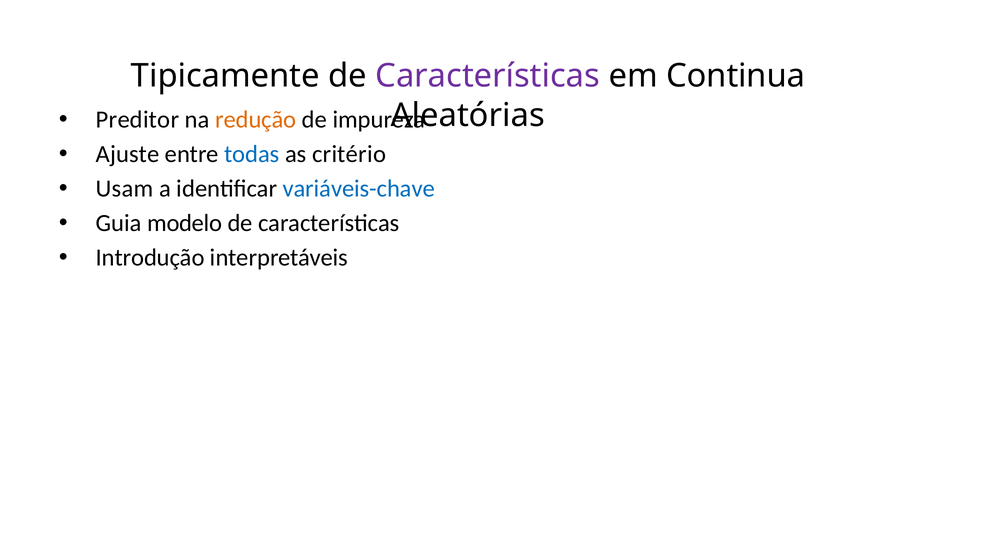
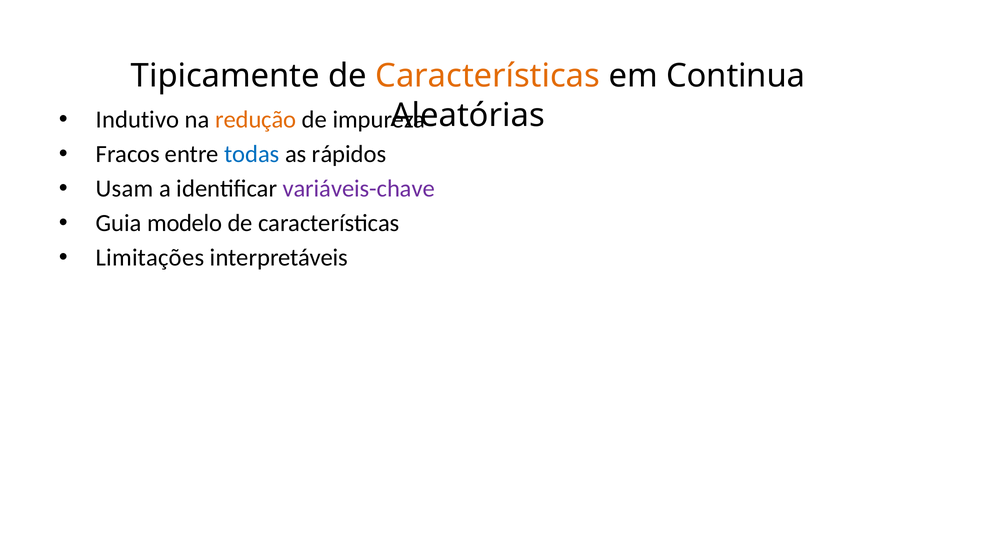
Características colour: purple -> orange (488, 76)
Preditor: Preditor -> Indutivo (138, 120)
Ajuste: Ajuste -> Fracos (128, 154)
critério: critério -> rápidos (349, 154)
variáveis-chave colour: blue -> purple (359, 189)
Introdução: Introdução -> Limitações (150, 258)
